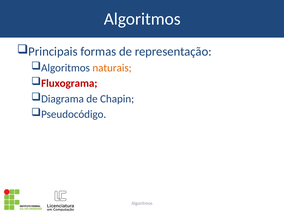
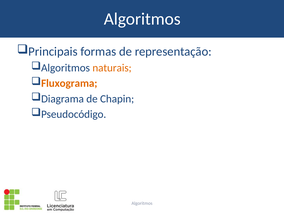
Fluxograma colour: red -> orange (69, 83)
